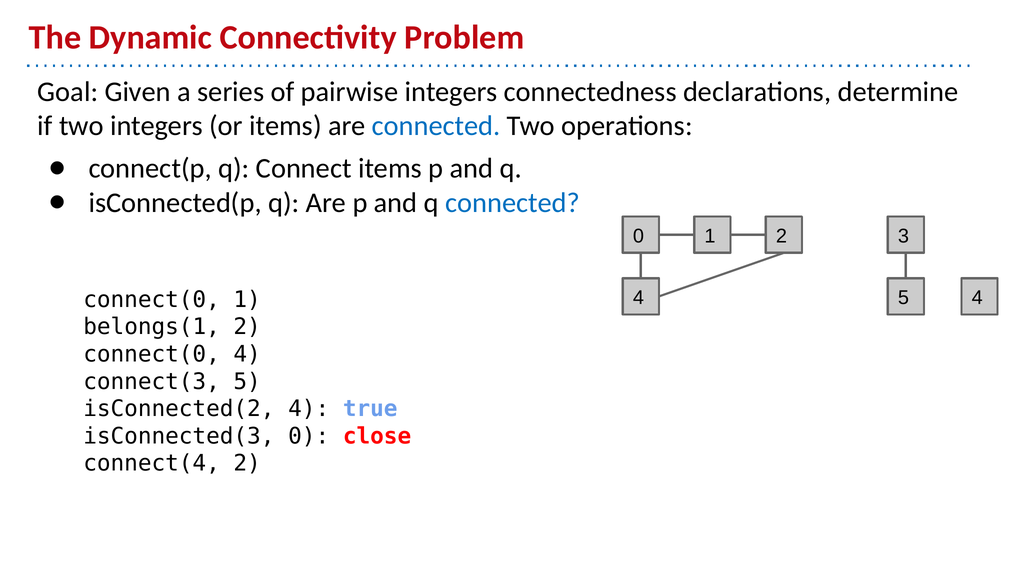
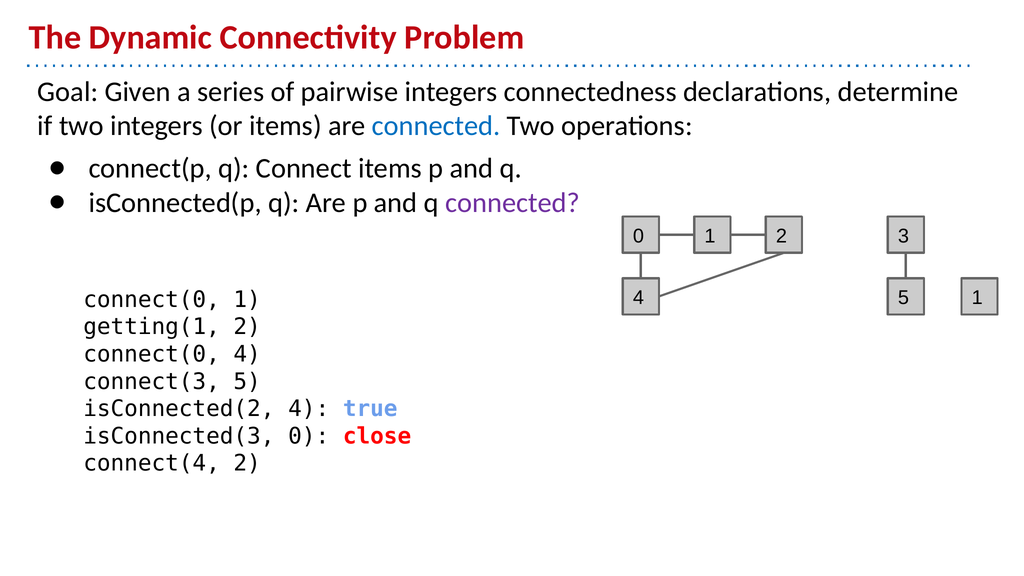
connected colour: blue -> purple (513, 203)
5 4: 4 -> 1 (977, 298)
belongs(1: belongs(1 -> getting(1 (152, 327)
